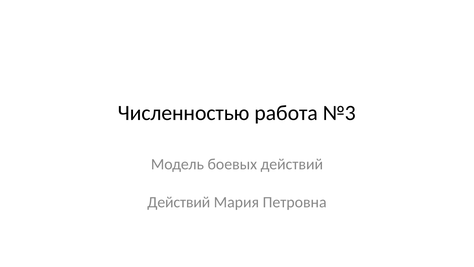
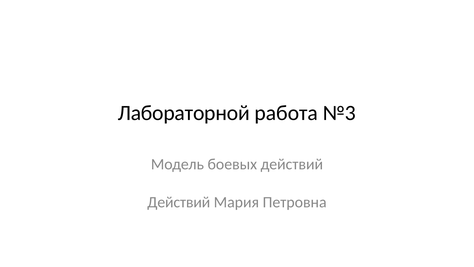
Численностью: Численностью -> Лабораторной (184, 113)
